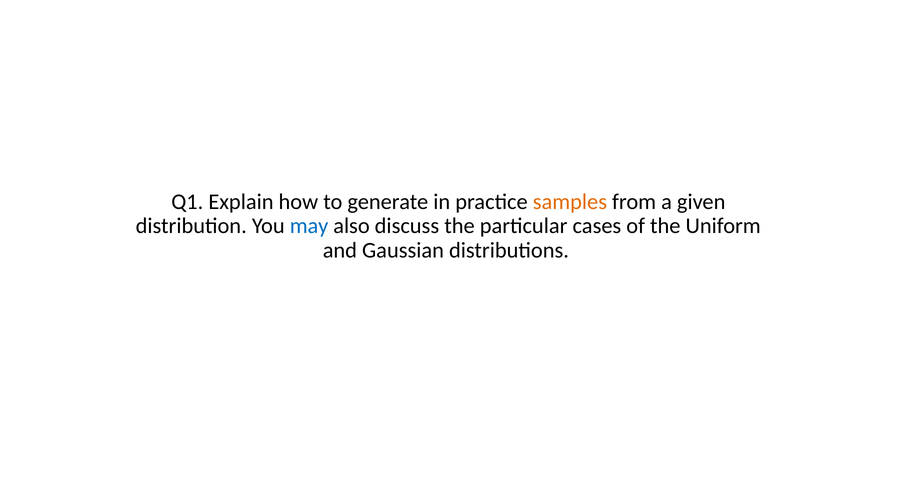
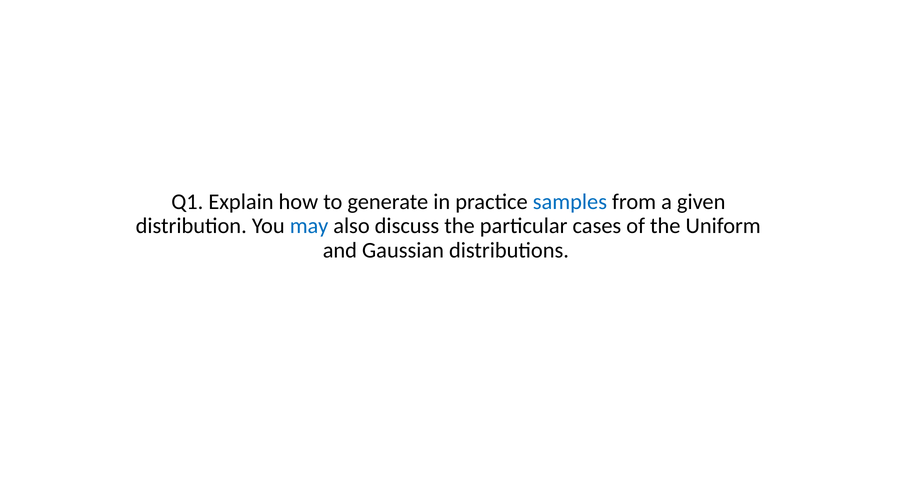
samples colour: orange -> blue (570, 202)
